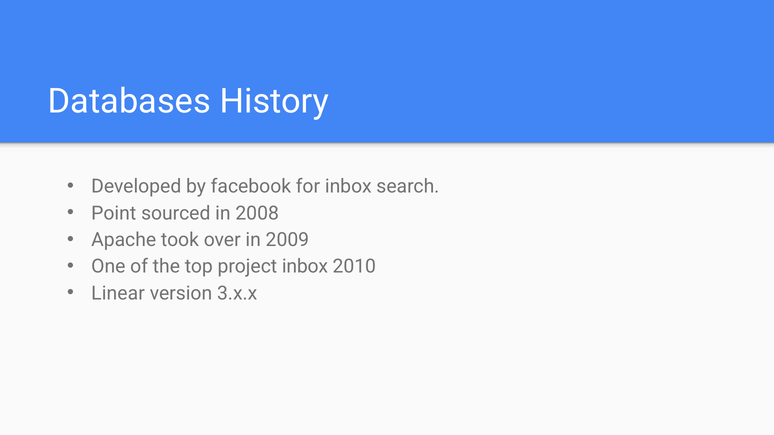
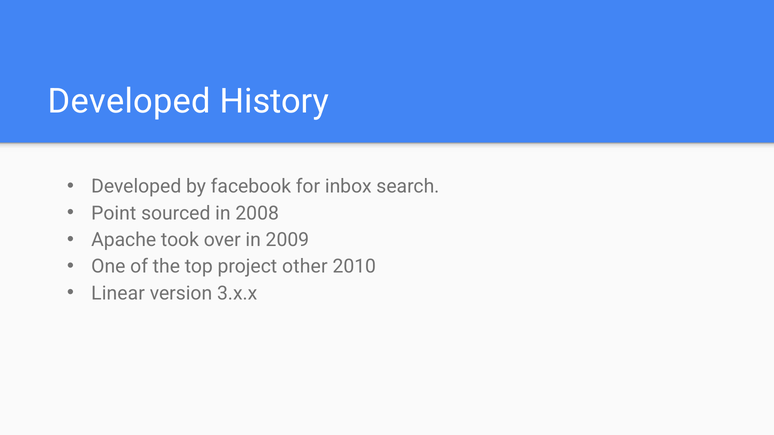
Databases: Databases -> Developed (129, 101)
project inbox: inbox -> other (305, 267)
